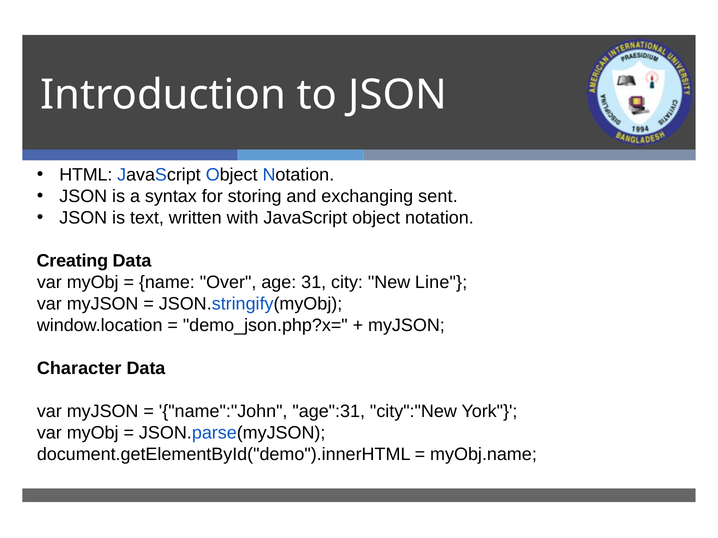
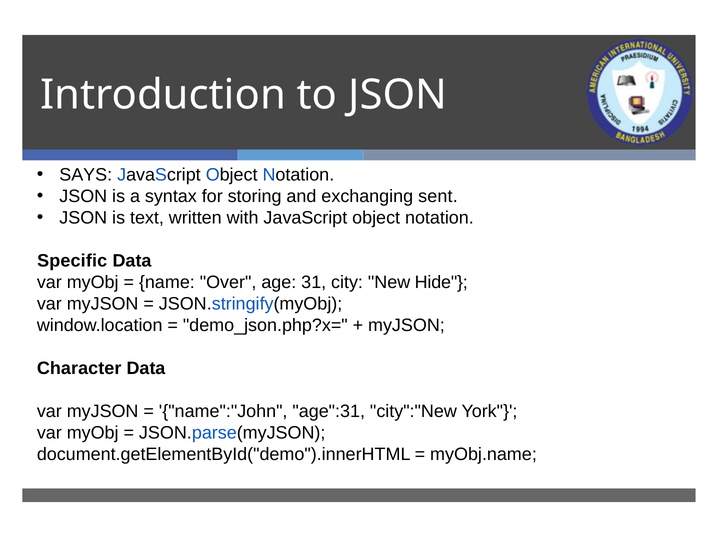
HTML: HTML -> SAYS (86, 175)
Creating: Creating -> Specific (72, 261)
Line: Line -> Hide (441, 283)
